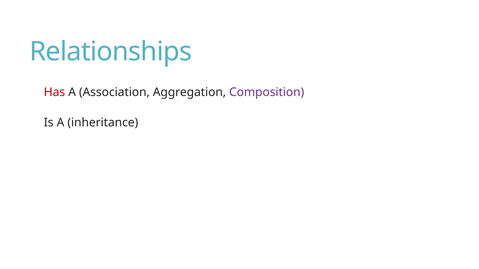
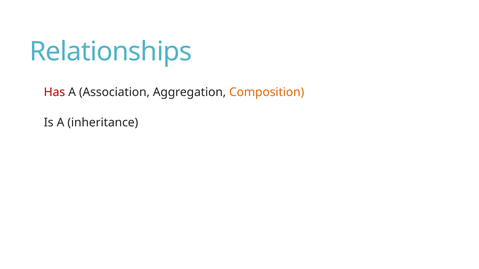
Composition colour: purple -> orange (267, 92)
